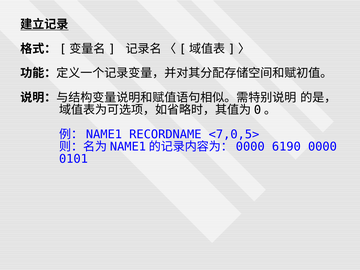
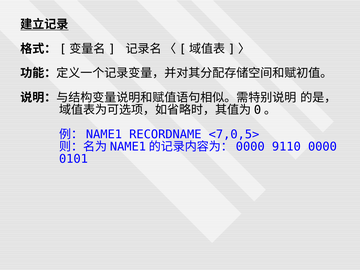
6190: 6190 -> 9110 (286, 147)
